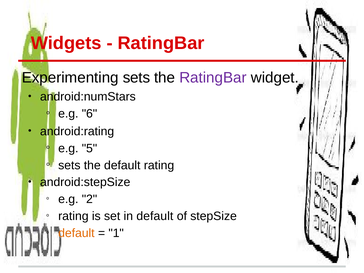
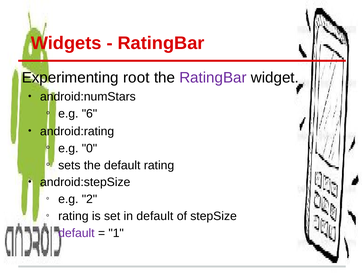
Experimenting sets: sets -> root (136, 77)
5: 5 -> 0 (89, 148)
default colour: orange -> purple (76, 233)
